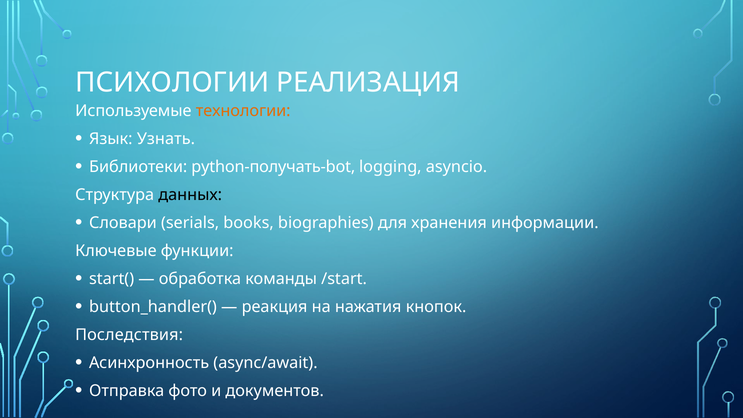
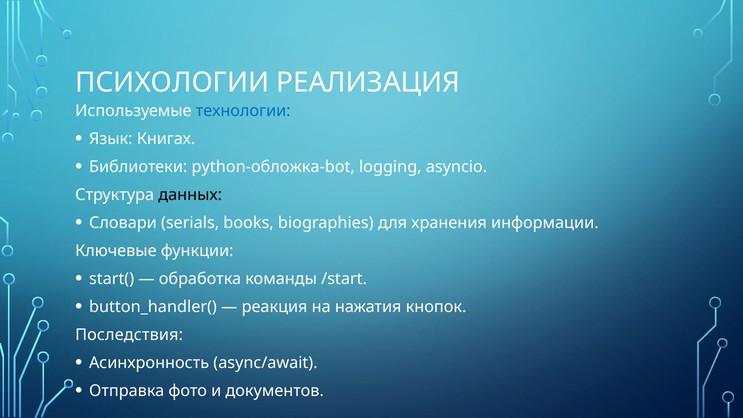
технологии colour: orange -> blue (243, 111)
Узнать: Узнать -> Книгах (166, 139)
python-получать-bot: python-получать-bot -> python-обложка-bot (273, 167)
